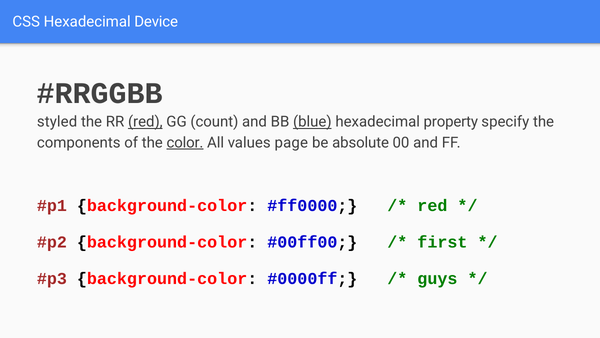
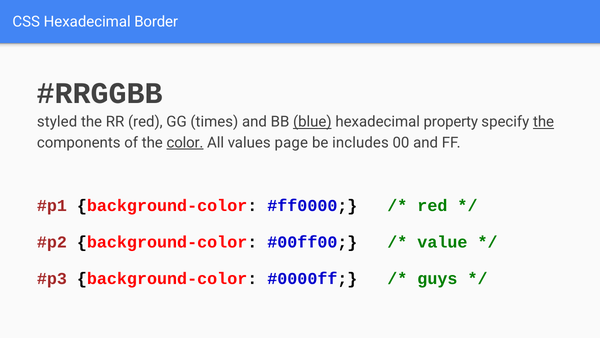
Device: Device -> Border (156, 22)
red underline: present -> none (145, 122)
count: count -> times (214, 122)
the underline: none -> present (544, 122)
absolute: absolute -> includes (360, 142)
first: first -> value (442, 242)
